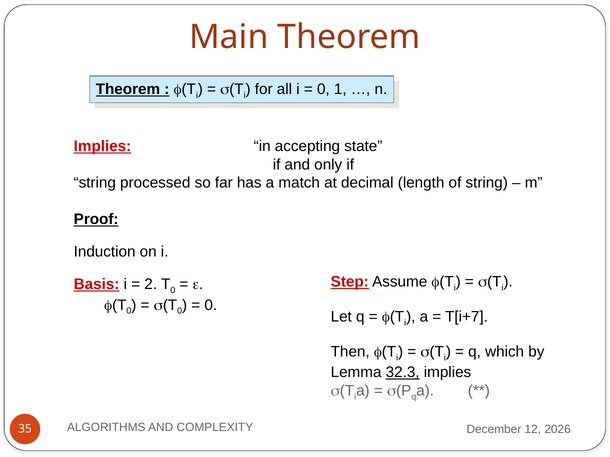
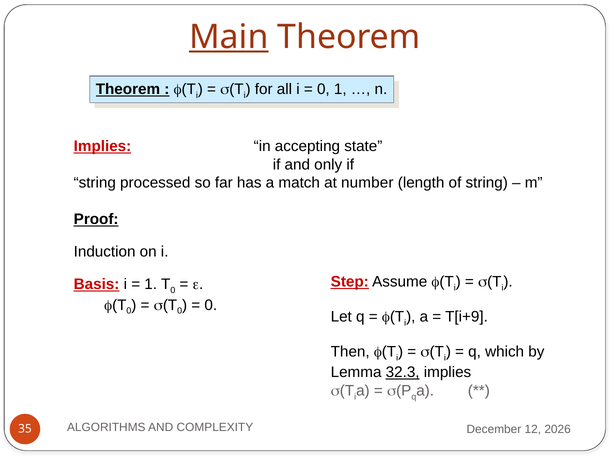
Main underline: none -> present (229, 37)
decimal: decimal -> number (367, 183)
2: 2 -> 1 (151, 285)
T[i+7: T[i+7 -> T[i+9 (467, 317)
